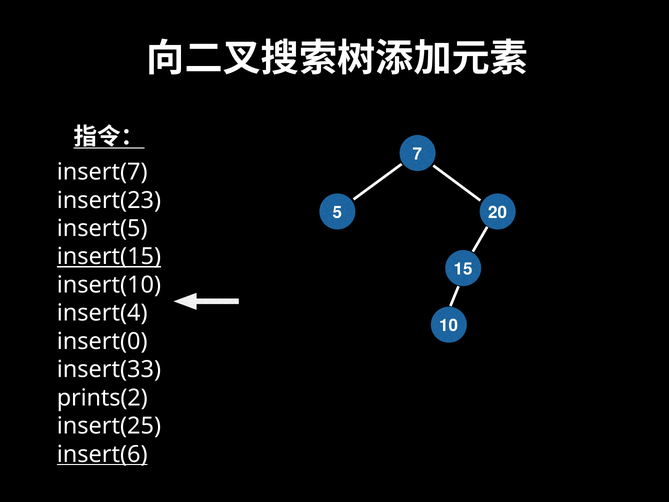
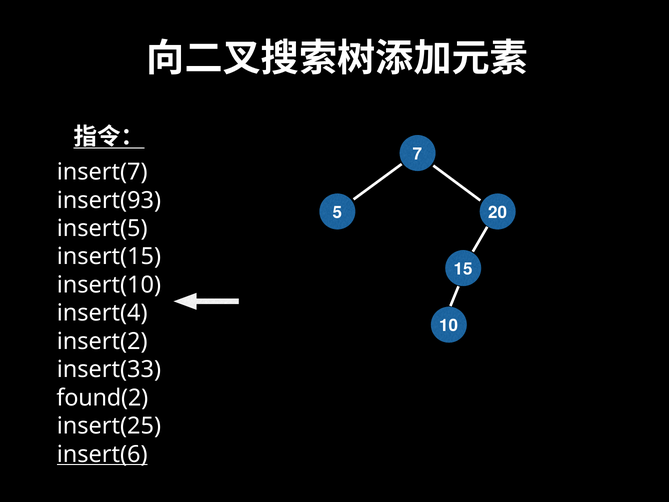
insert(23: insert(23 -> insert(93 (109, 200)
insert(15 underline: present -> none (109, 257)
insert(0: insert(0 -> insert(2 (102, 341)
prints(2: prints(2 -> found(2 (102, 398)
